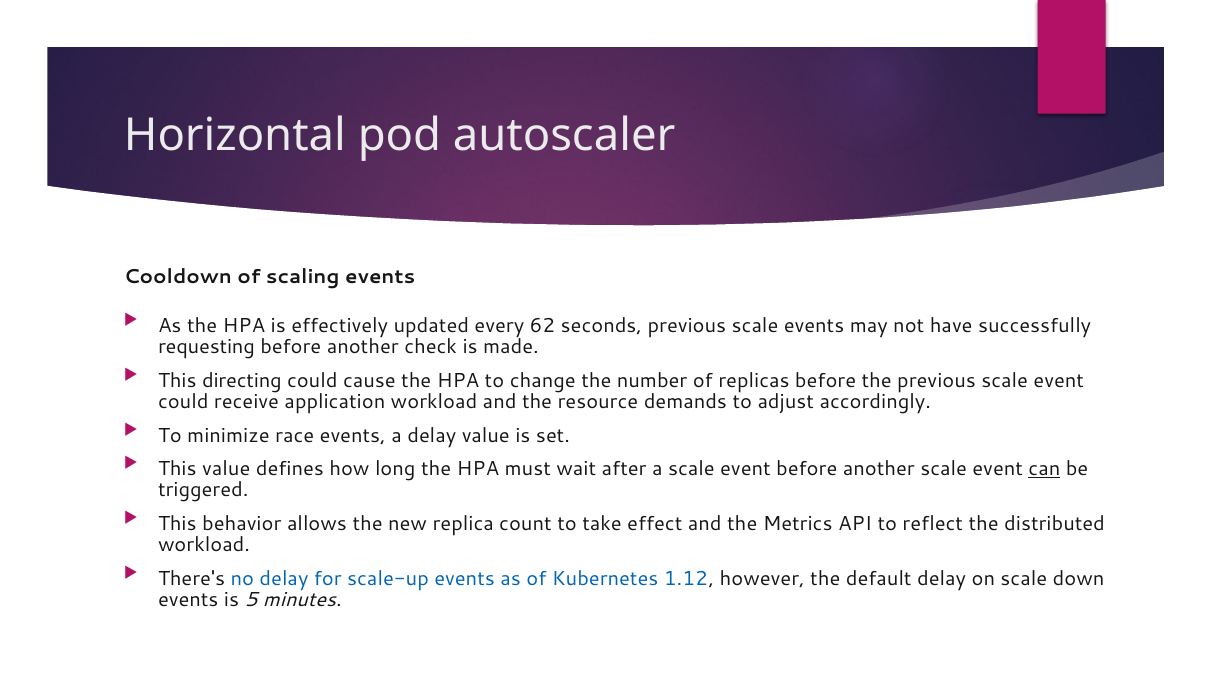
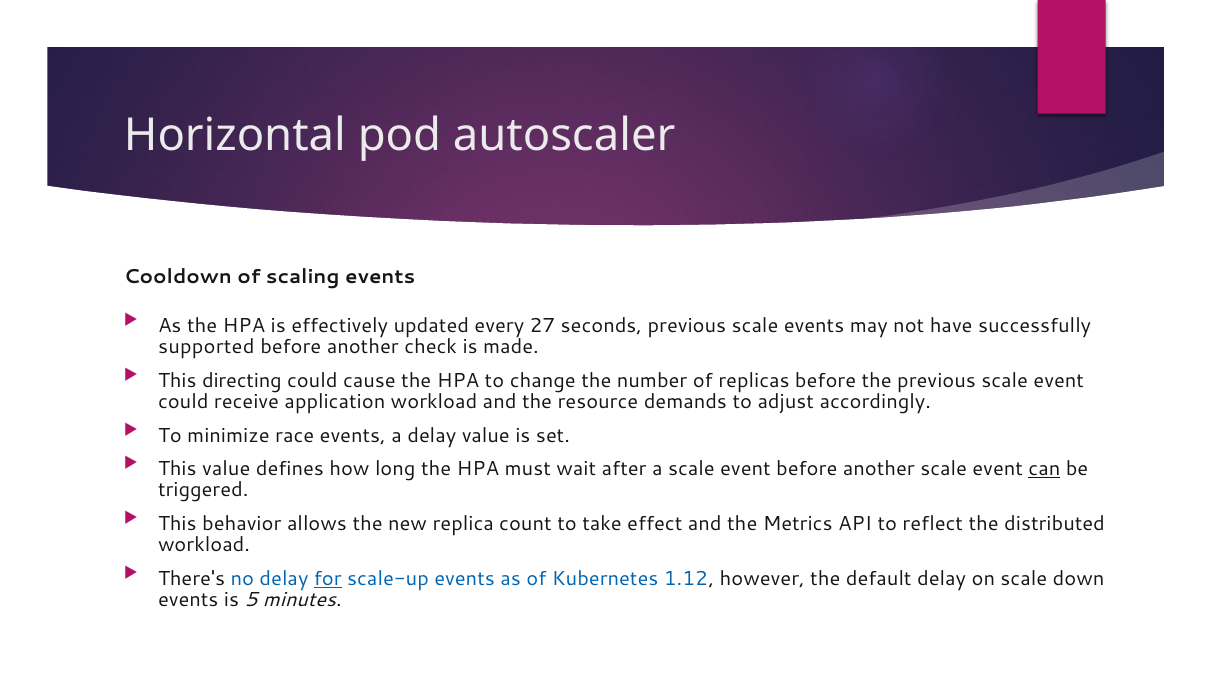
62: 62 -> 27 (542, 325)
requesting: requesting -> supported (206, 347)
for underline: none -> present (328, 578)
